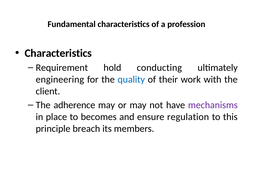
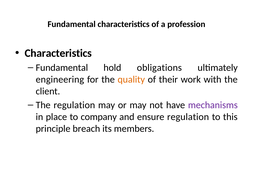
Requirement: Requirement -> Fundamental (62, 68)
conducting: conducting -> obligations (159, 68)
quality colour: blue -> orange (131, 79)
The adherence: adherence -> regulation (74, 105)
becomes: becomes -> company (99, 117)
